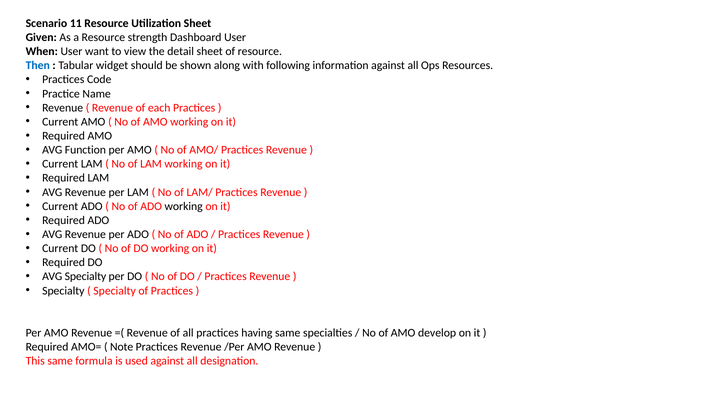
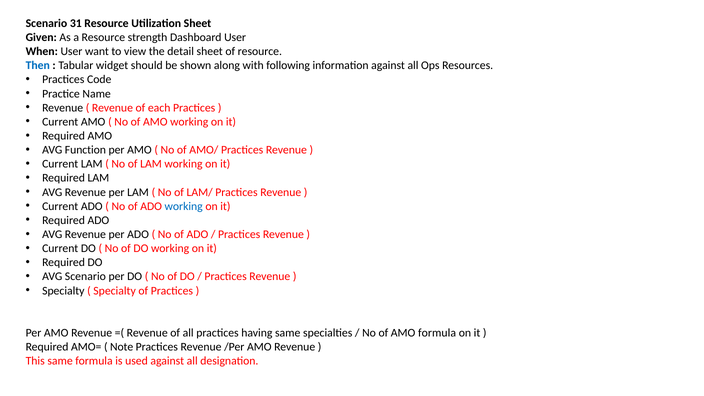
11: 11 -> 31 (76, 23)
working colour: black -> blue (184, 206)
AVG Specialty: Specialty -> Scenario (85, 277)
AMO develop: develop -> formula (437, 333)
